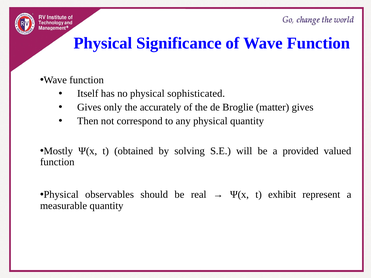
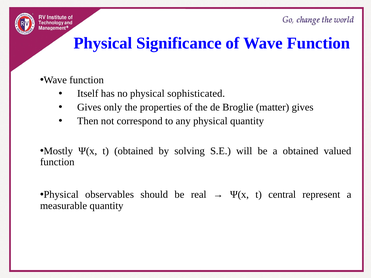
accurately: accurately -> properties (161, 107)
a provided: provided -> obtained (301, 151)
exhibit: exhibit -> central (282, 195)
